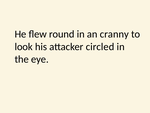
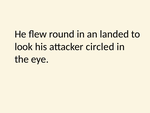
cranny: cranny -> landed (114, 34)
